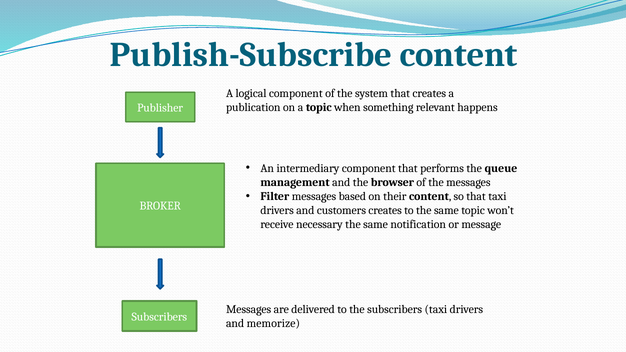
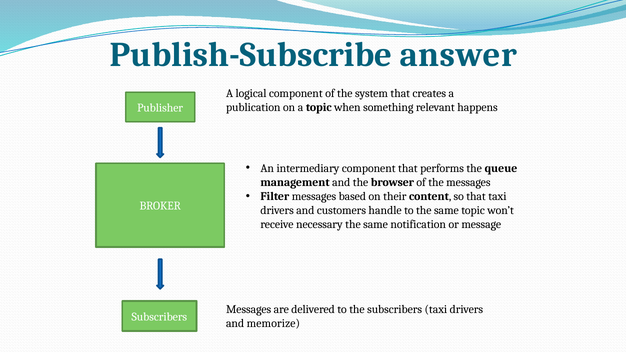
Publish-Subscribe content: content -> answer (458, 55)
customers creates: creates -> handle (385, 211)
